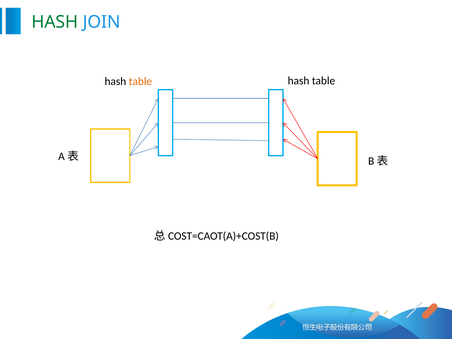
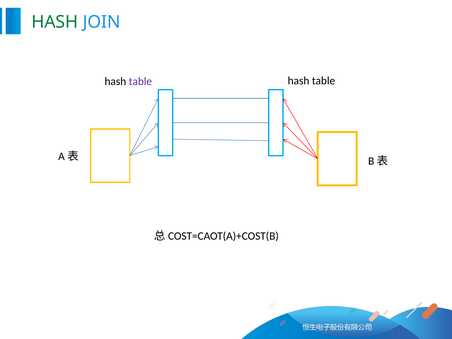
table colour: orange -> purple (140, 81)
